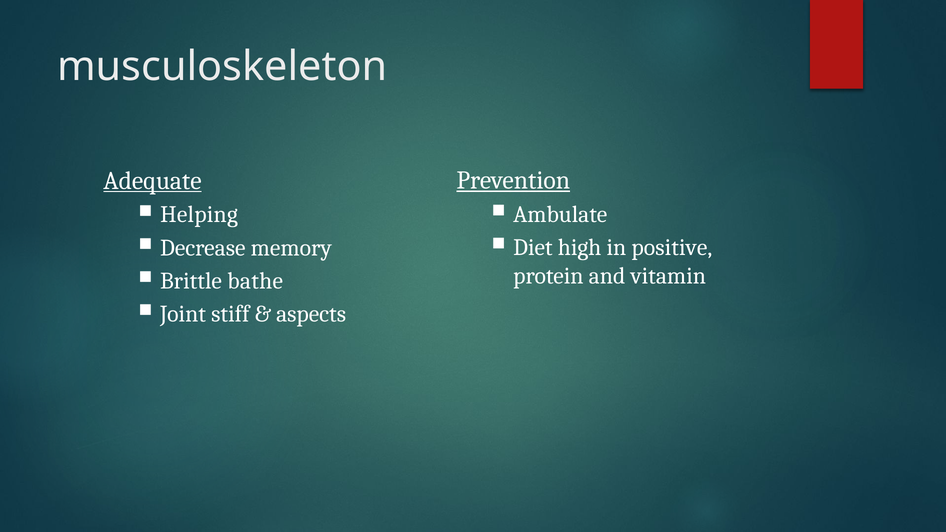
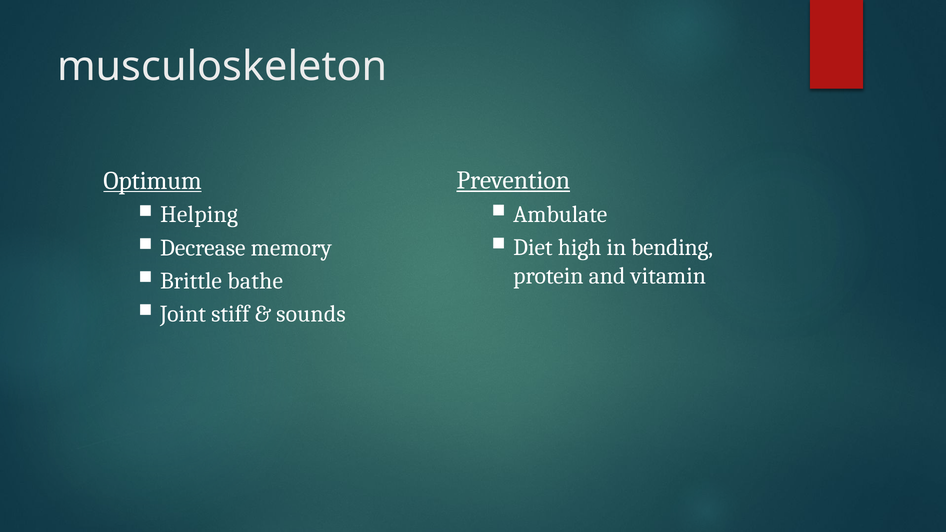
Adequate: Adequate -> Optimum (153, 181)
positive: positive -> bending (672, 247)
aspects: aspects -> sounds (311, 314)
